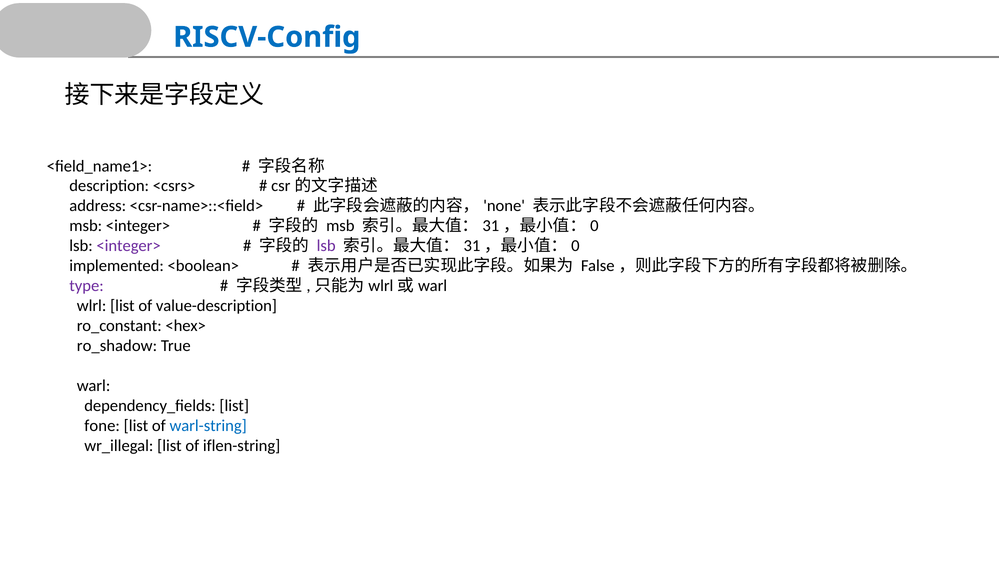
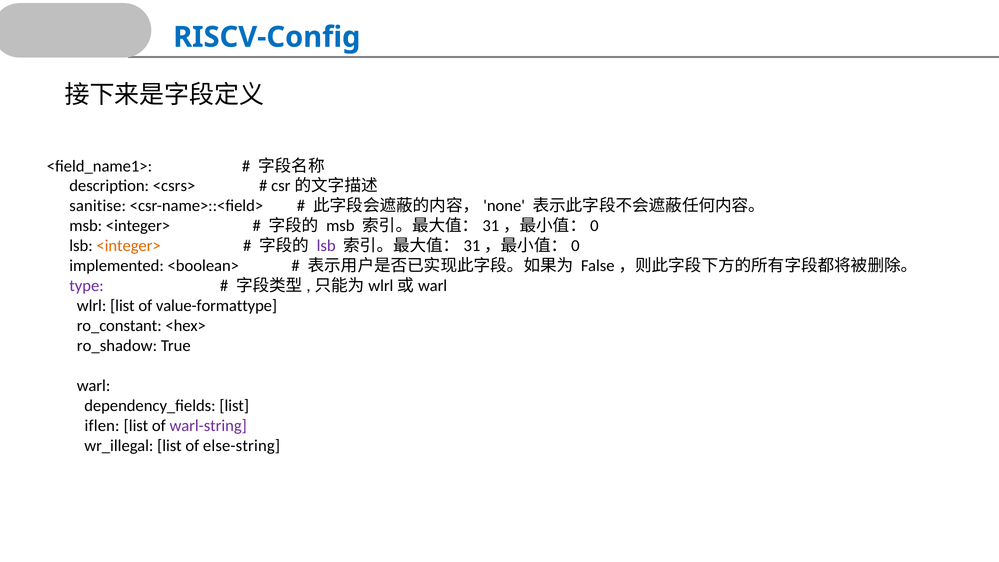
address: address -> sanitise (98, 206)
<integer> colour: purple -> orange (129, 246)
value-description: value-description -> value-formattype (216, 306)
fone: fone -> iflen (102, 425)
warl-string colour: blue -> purple (208, 425)
iflen-string: iflen-string -> else-string (241, 445)
